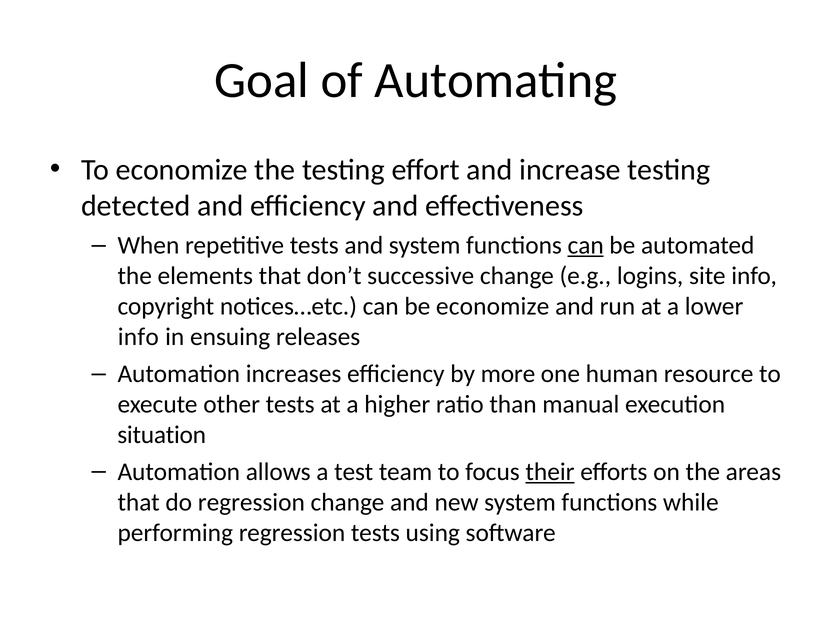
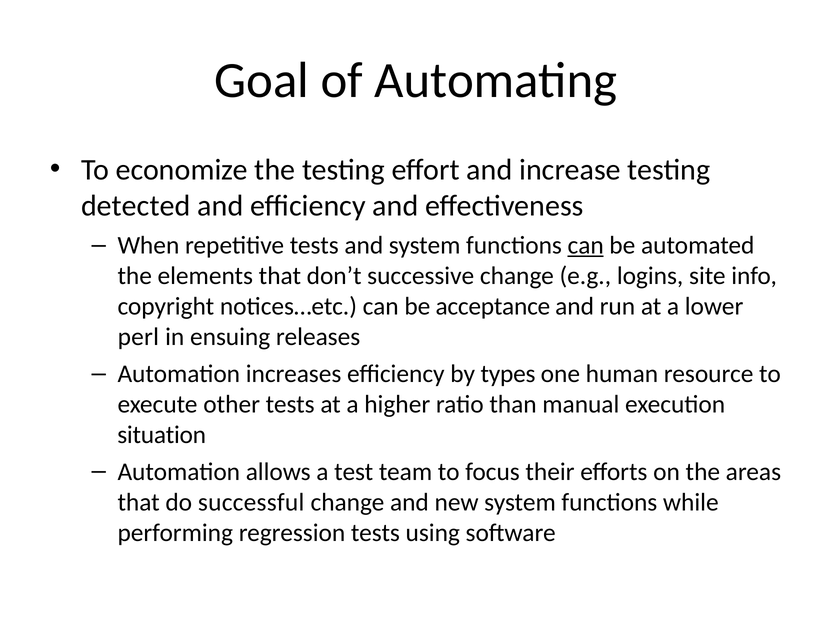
be economize: economize -> acceptance (493, 306)
info: info -> perl (138, 337)
more: more -> types (508, 374)
their underline: present -> none (550, 472)
do regression: regression -> successful (251, 502)
